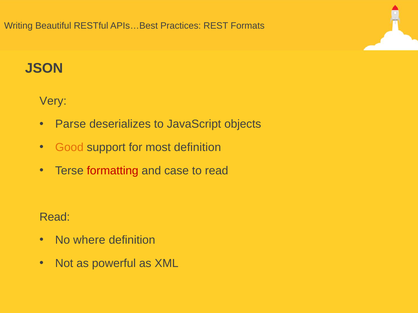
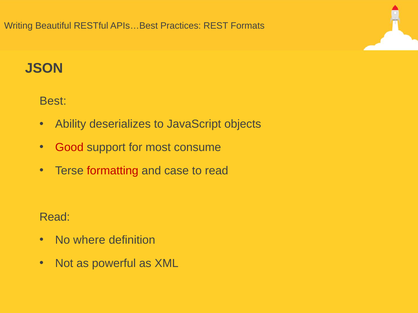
Very: Very -> Best (53, 101)
Parse: Parse -> Ability (71, 124)
Good colour: orange -> red (69, 148)
most definition: definition -> consume (198, 148)
